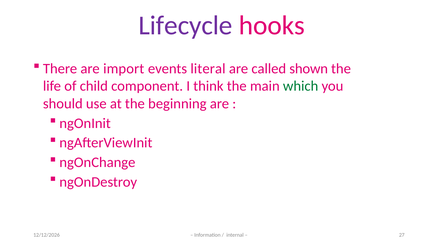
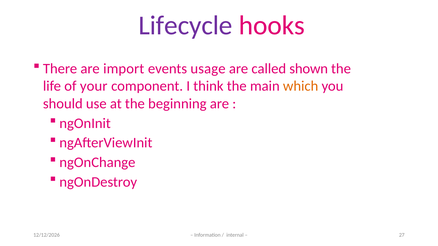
literal: literal -> usage (208, 69)
child: child -> your (94, 86)
which colour: green -> orange (301, 86)
